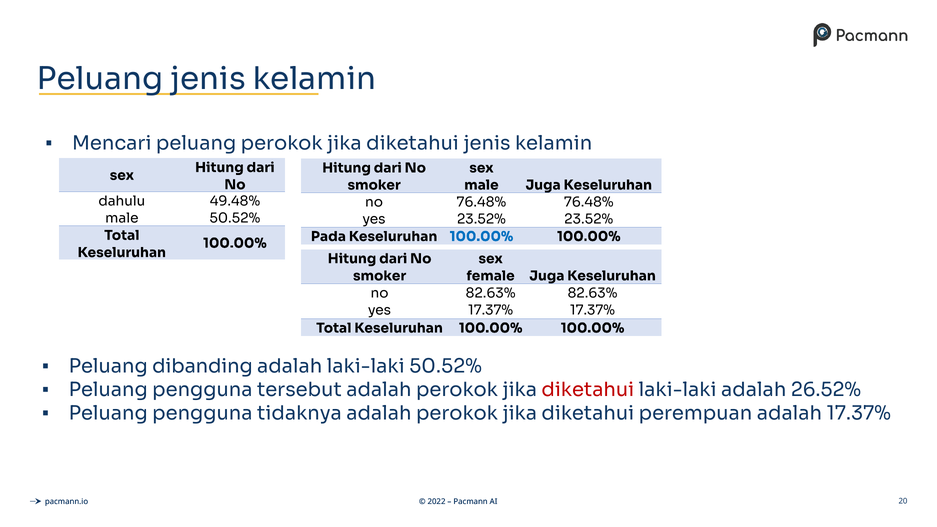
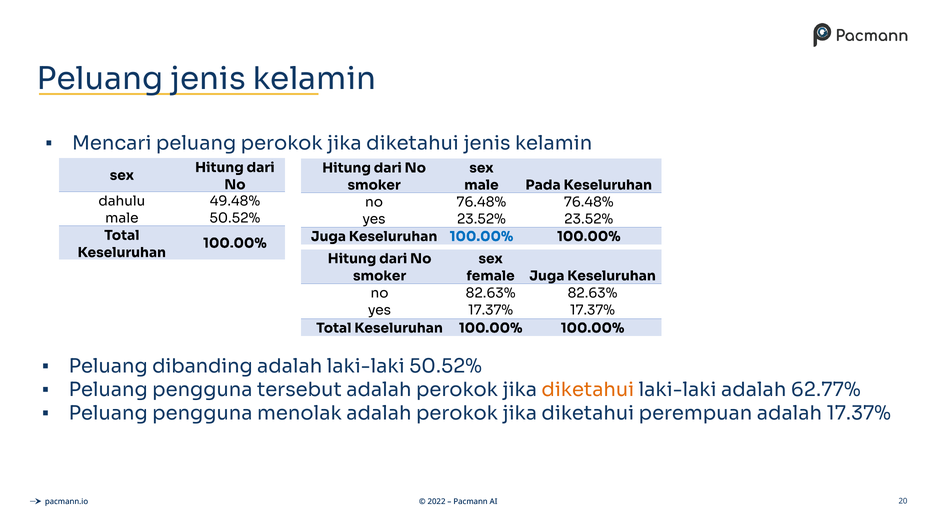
male Juga: Juga -> Pada (543, 185)
Pada: Pada -> Juga (328, 237)
diketahui colour: red -> orange (588, 390)
26.52%: 26.52% -> 62.77% (826, 390)
tidaknya: tidaknya -> menolak (299, 413)
